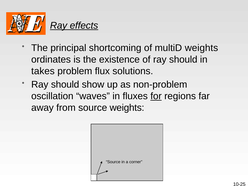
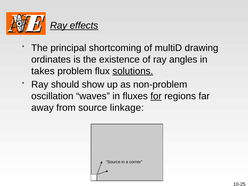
multiD weights: weights -> drawing (202, 48)
of ray should: should -> angles (183, 59)
solutions underline: none -> present (133, 71)
source weights: weights -> linkage (127, 108)
